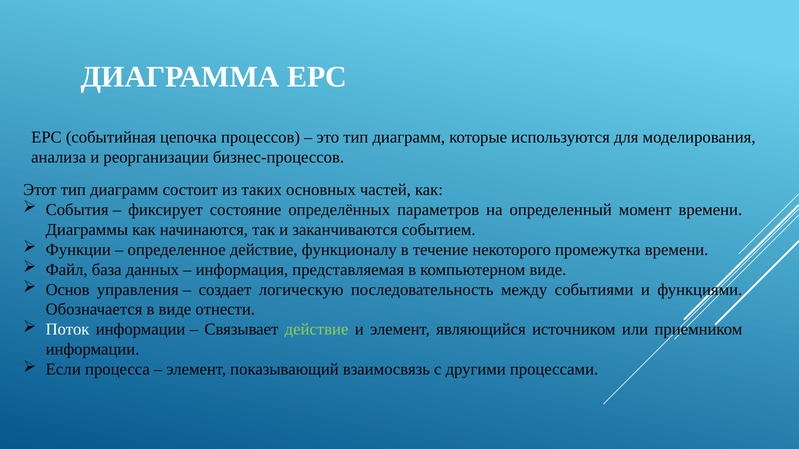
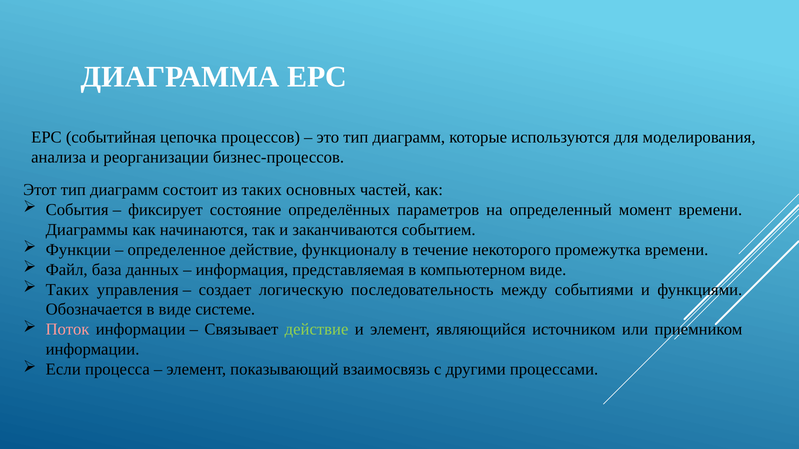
Основ: Основ -> Таких (67, 290)
отнести: отнести -> системе (225, 310)
Поток colour: white -> pink (68, 330)
